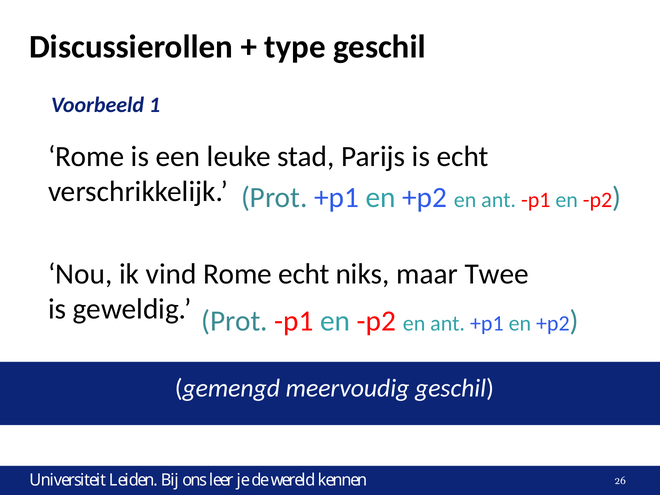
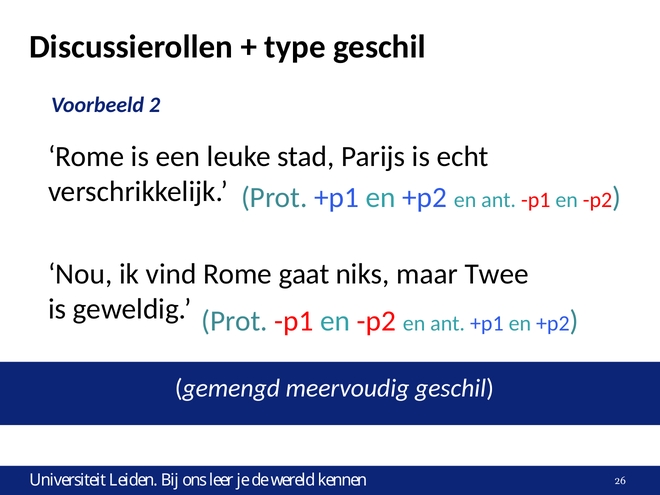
1: 1 -> 2 (155, 105)
Rome echt: echt -> gaat (304, 274)
